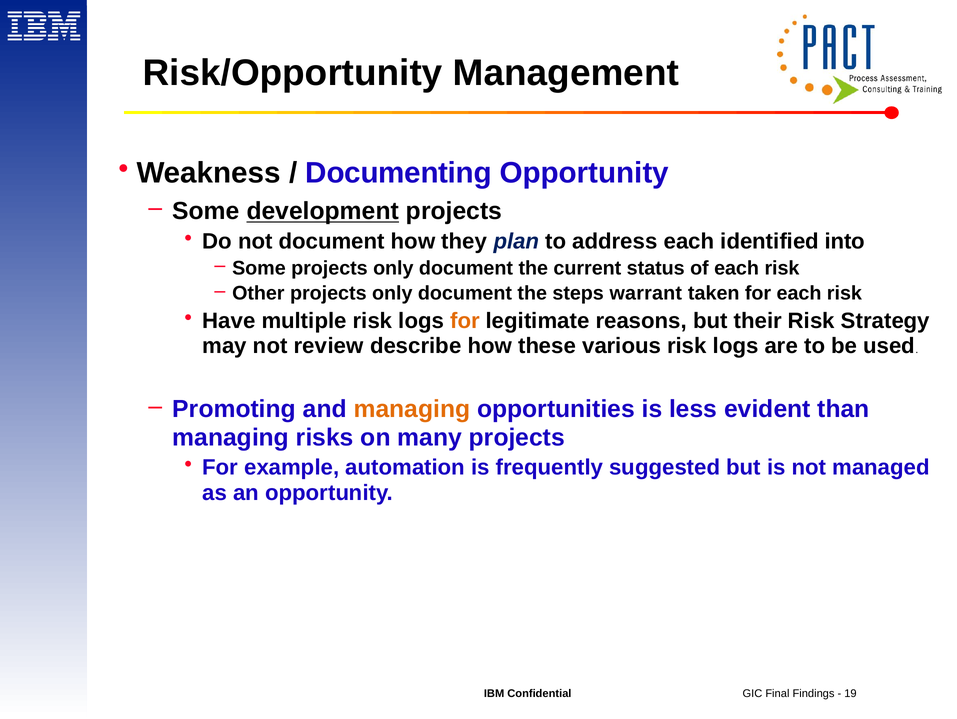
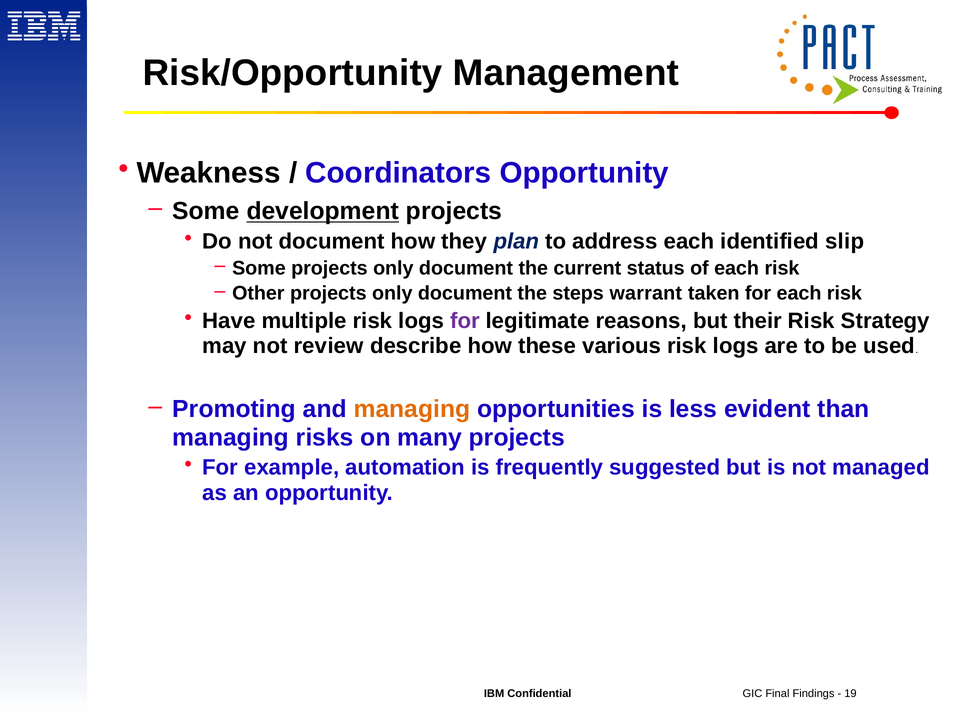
Documenting: Documenting -> Coordinators (398, 173)
into: into -> slip (845, 241)
for colour: orange -> purple (465, 321)
